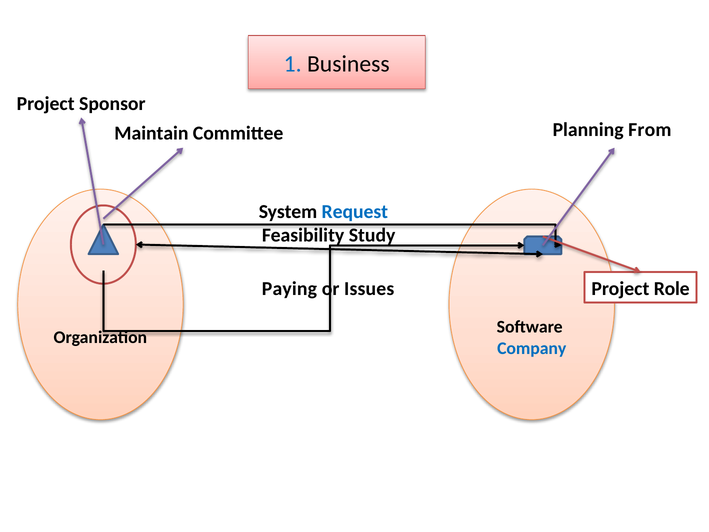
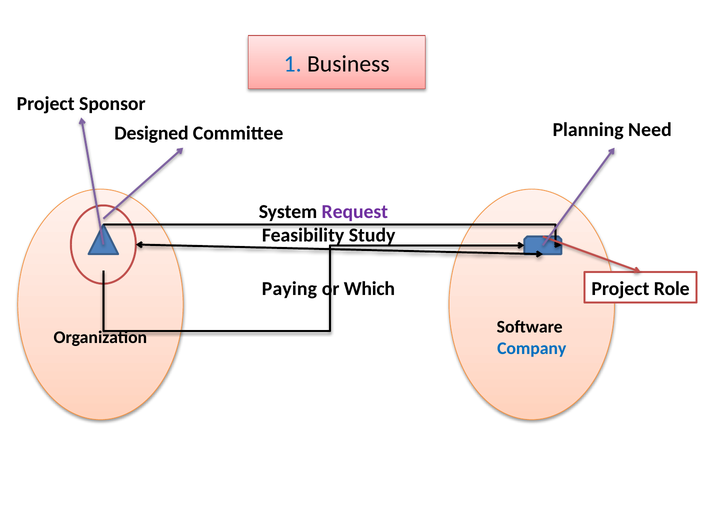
Maintain: Maintain -> Designed (151, 133)
From: From -> Need (650, 130)
Request colour: blue -> purple (355, 212)
Issues: Issues -> Which (369, 288)
